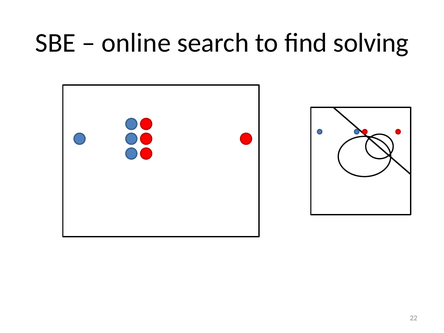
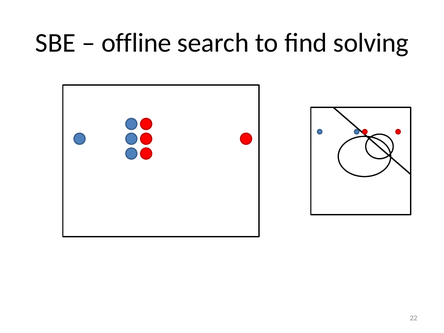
online: online -> offline (136, 43)
